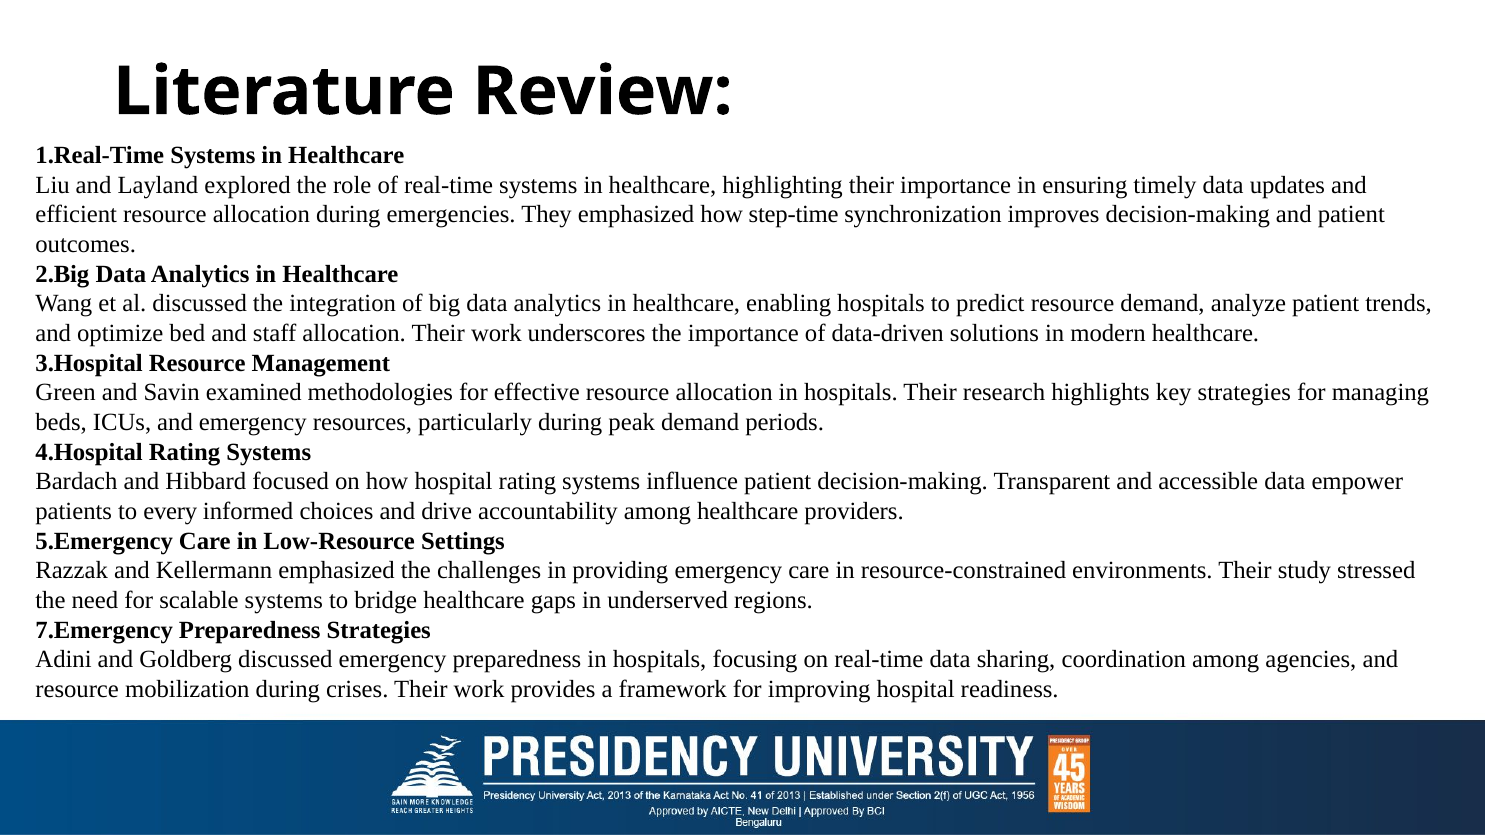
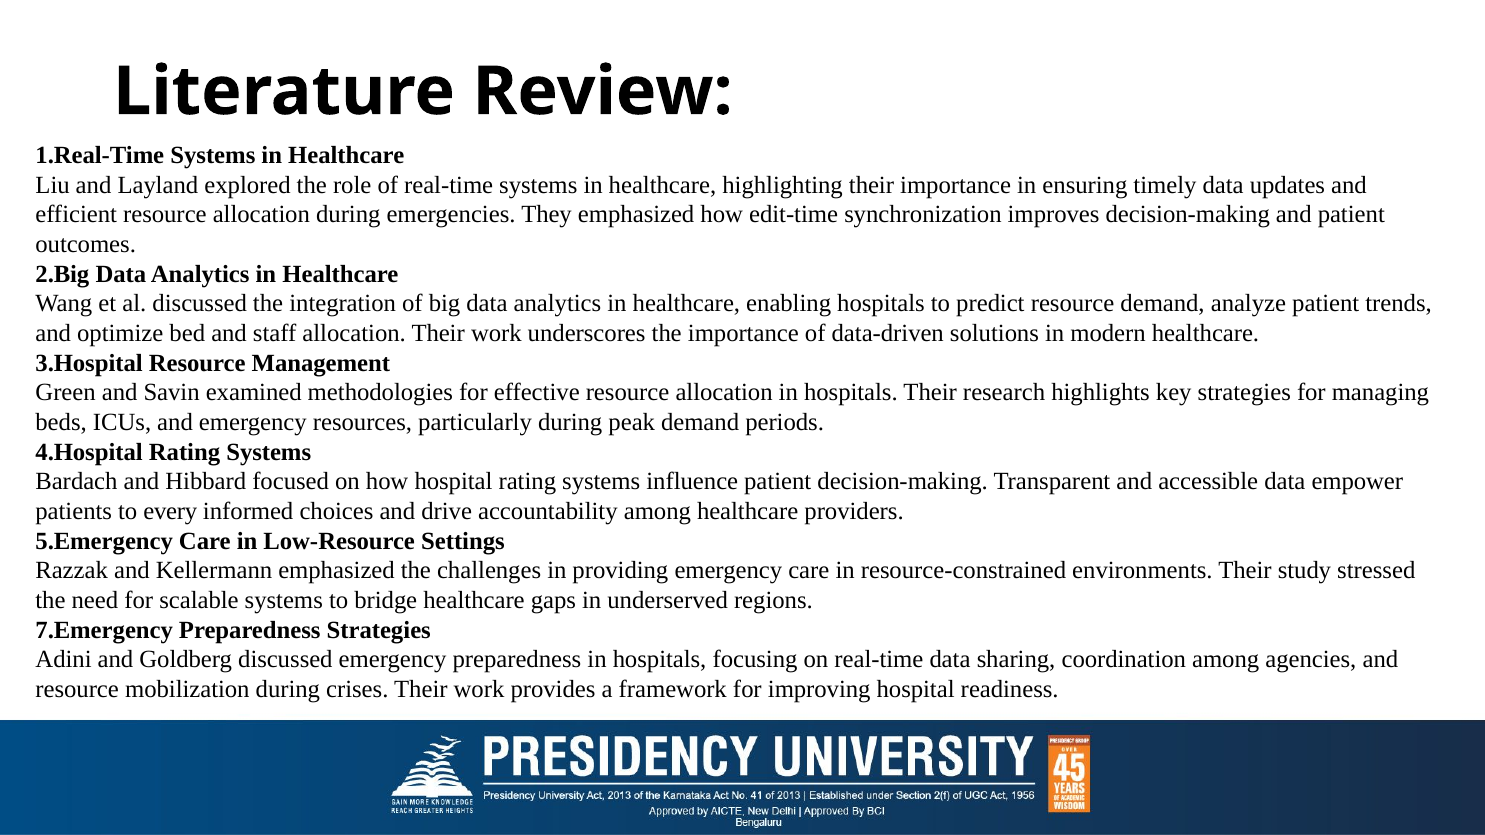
step-time: step-time -> edit-time (794, 215)
